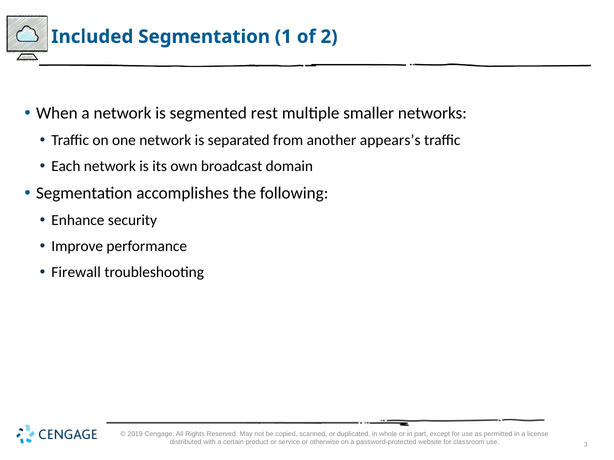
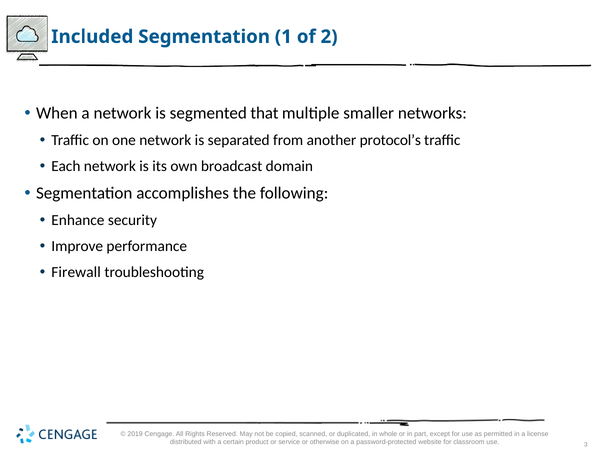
rest: rest -> that (264, 113)
appears’s: appears’s -> protocol’s (390, 140)
